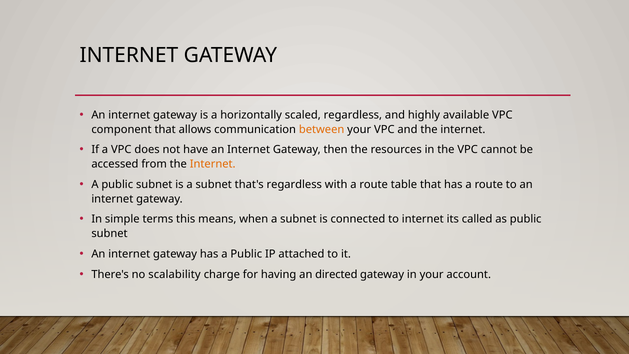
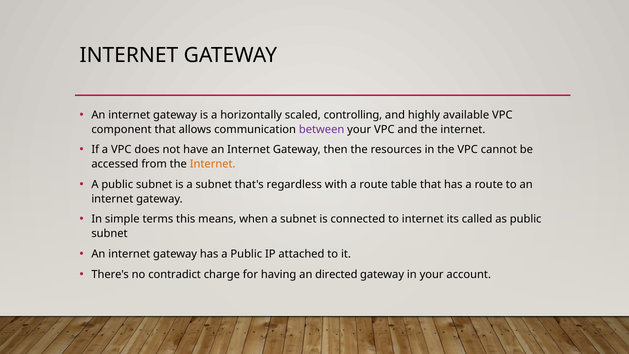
scaled regardless: regardless -> controlling (353, 115)
between colour: orange -> purple (322, 129)
scalability: scalability -> contradict (175, 274)
